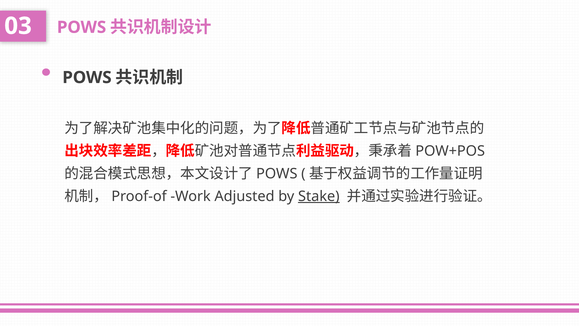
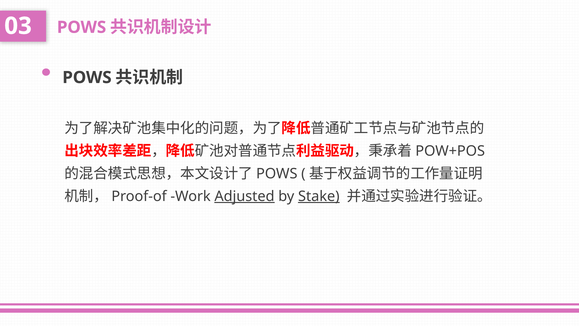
Adjusted underline: none -> present (245, 196)
